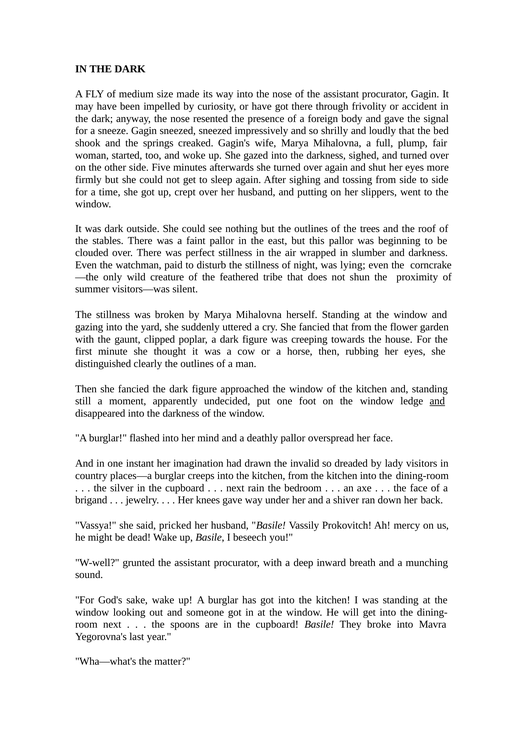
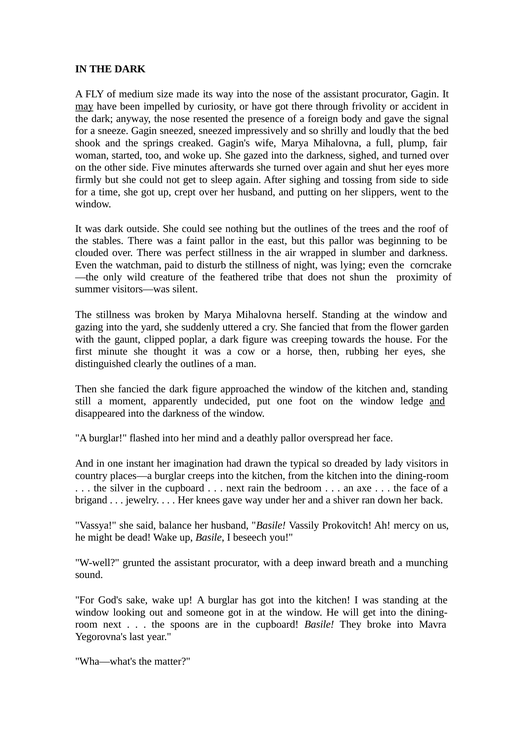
may underline: none -> present (84, 106)
invalid: invalid -> typical (305, 463)
pricked: pricked -> balance (175, 525)
